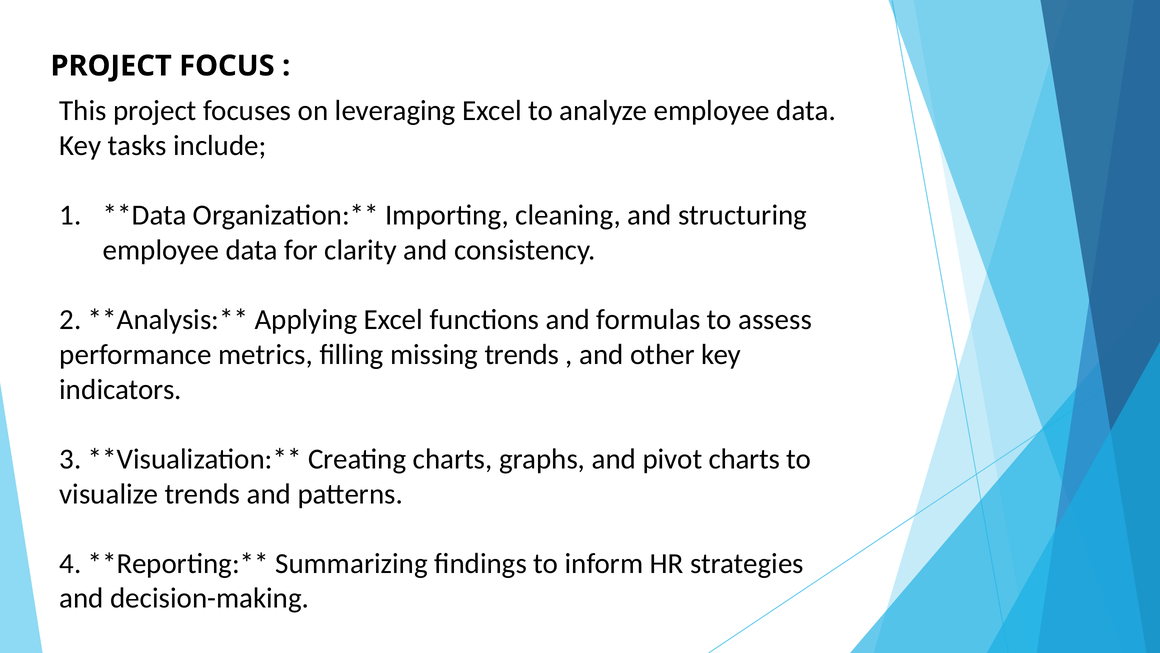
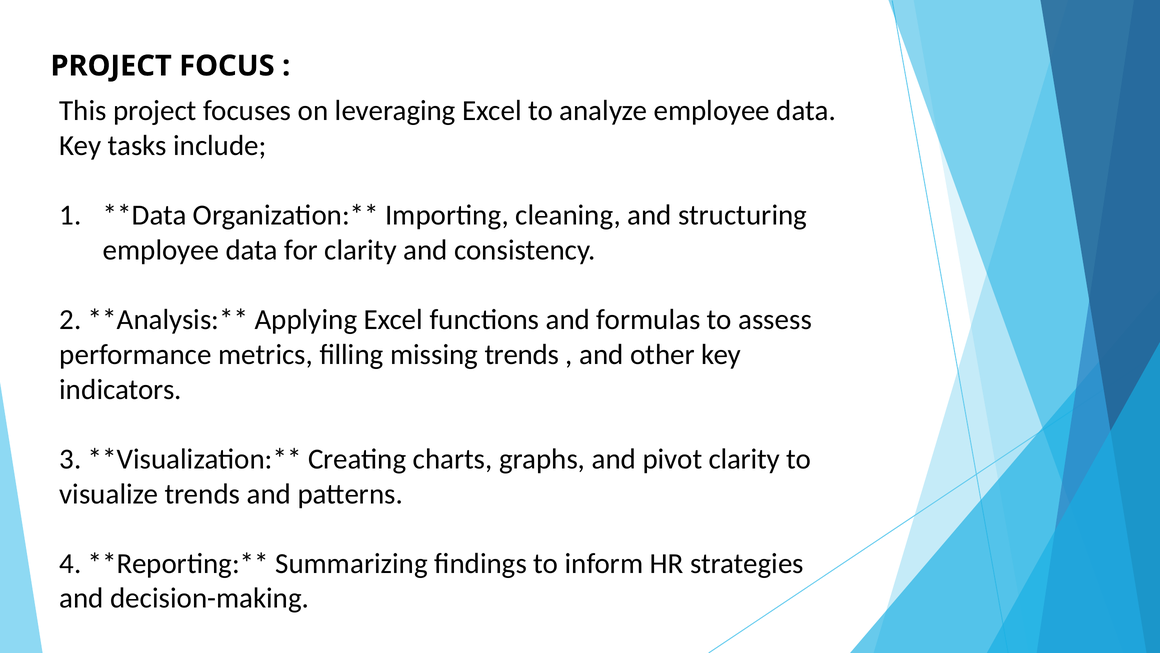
pivot charts: charts -> clarity (744, 459)
